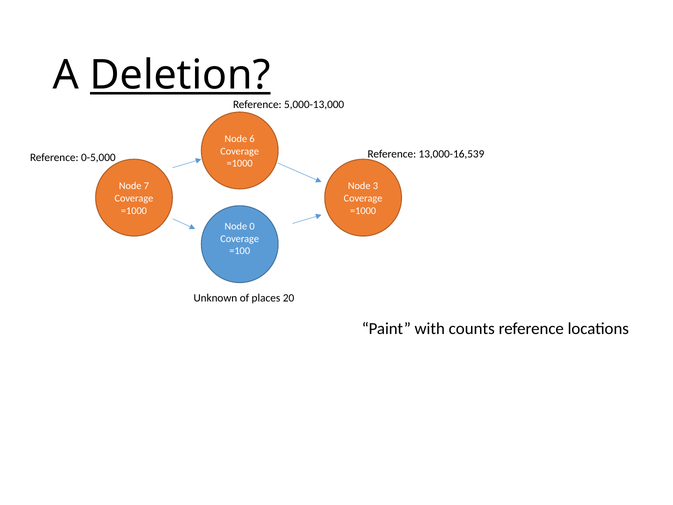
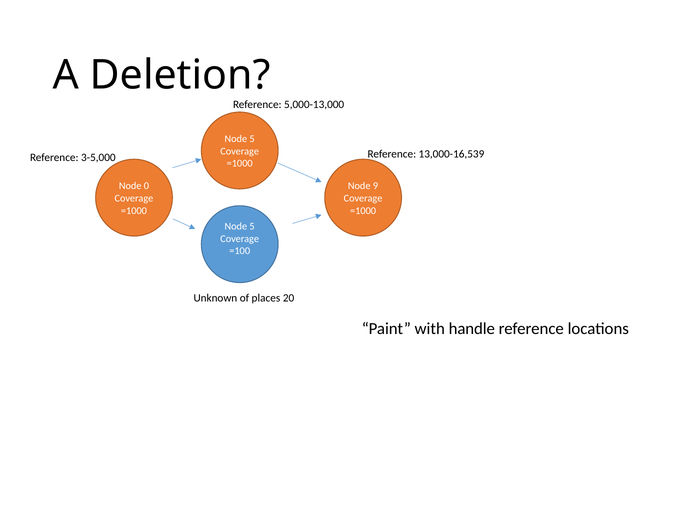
Deletion underline: present -> none (180, 75)
6: 6 -> 5 (252, 139)
0-5,000: 0-5,000 -> 3-5,000 (98, 157)
7: 7 -> 0 (146, 186)
3: 3 -> 9 (375, 186)
0: 0 -> 5 (252, 226)
counts: counts -> handle (472, 329)
